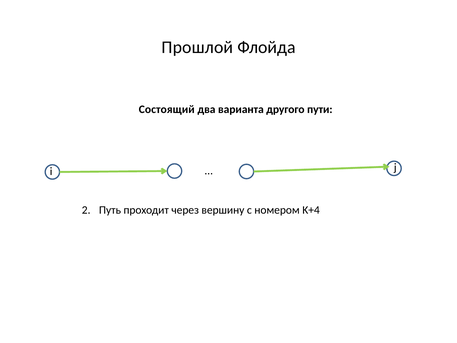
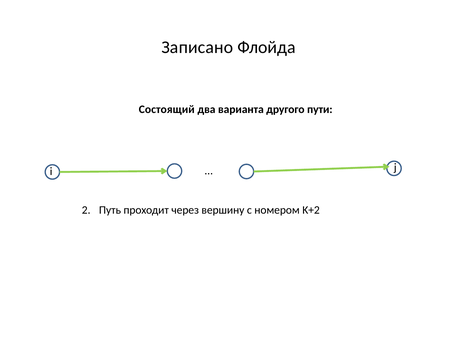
Прошлой: Прошлой -> Записано (197, 47)
K+4: K+4 -> K+2 (311, 210)
